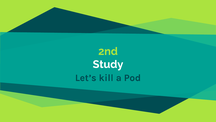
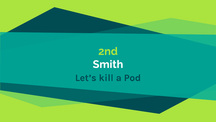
Study: Study -> Smith (108, 64)
